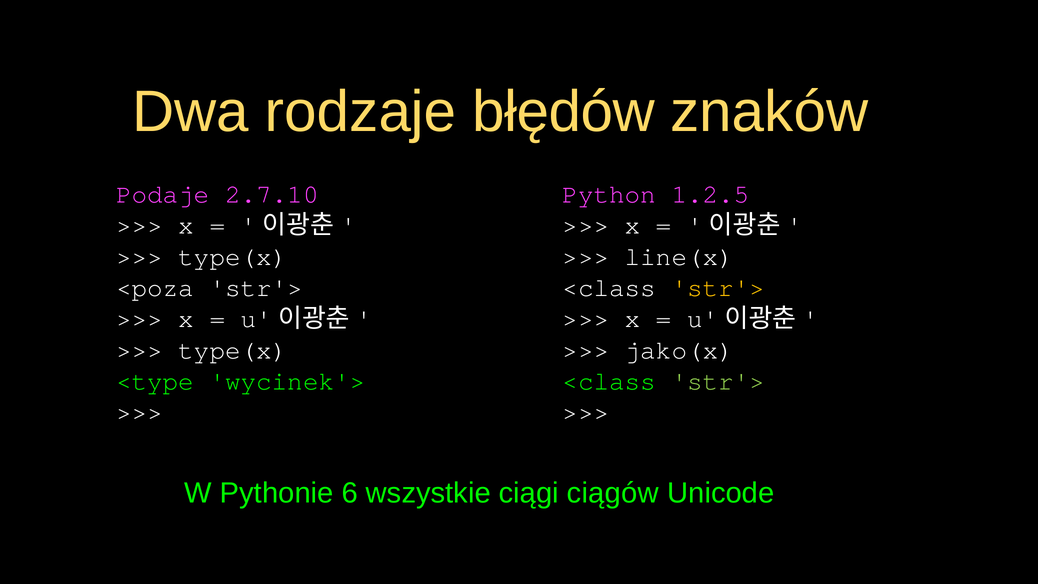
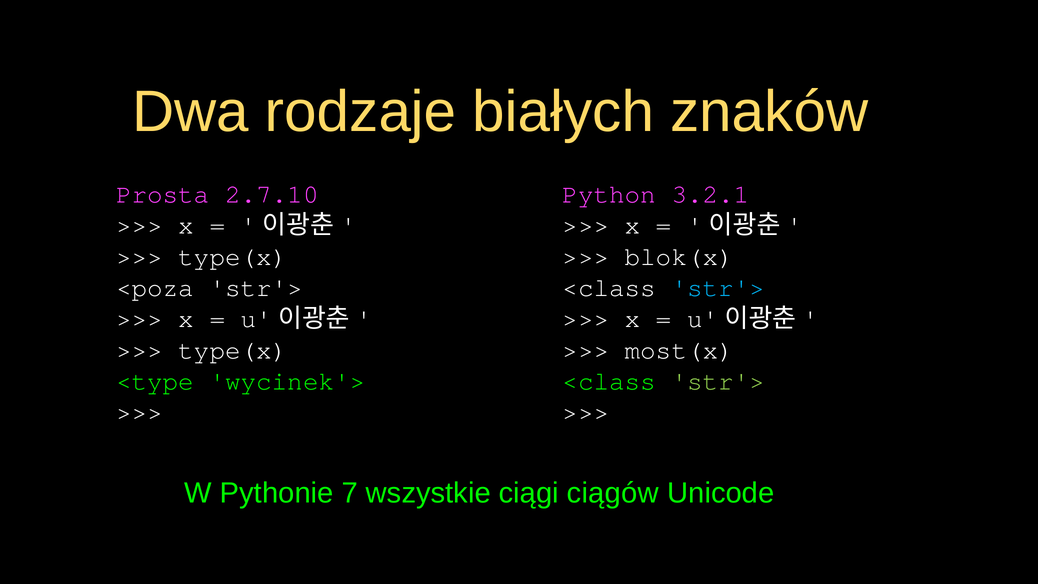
błędów: błędów -> białych (563, 112)
Podaje: Podaje -> Prosta (163, 194)
1.2.5: 1.2.5 -> 3.2.1 (711, 194)
line(x: line(x -> blok(x (679, 256)
str'> colour: yellow -> light blue (718, 288)
jako(x: jako(x -> most(x (679, 350)
6: 6 -> 7 (350, 493)
